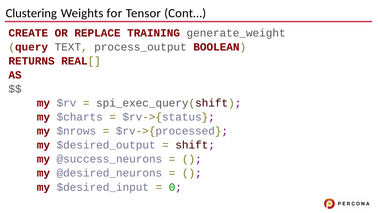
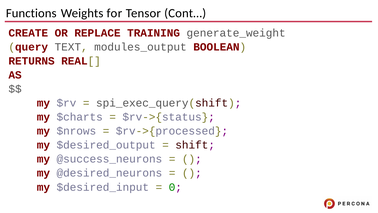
Clustering: Clustering -> Functions (31, 13)
process_output: process_output -> modules_output (140, 47)
